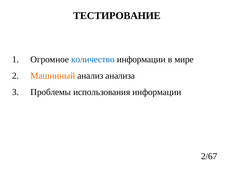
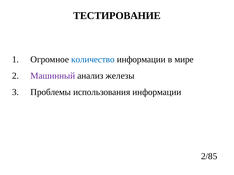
Машинный colour: orange -> purple (53, 76)
анализа: анализа -> железы (120, 76)
2/67: 2/67 -> 2/85 (209, 157)
